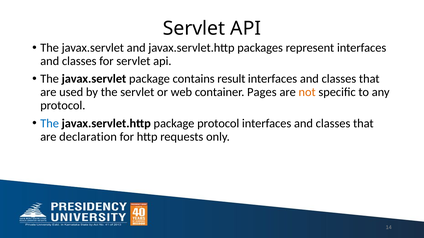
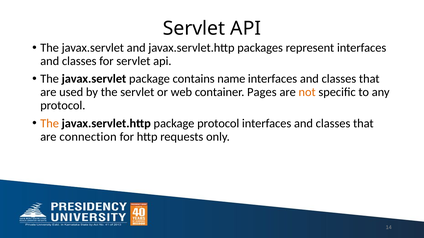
result: result -> name (231, 79)
The colour: blue -> orange (50, 124)
declaration: declaration -> connection (88, 137)
